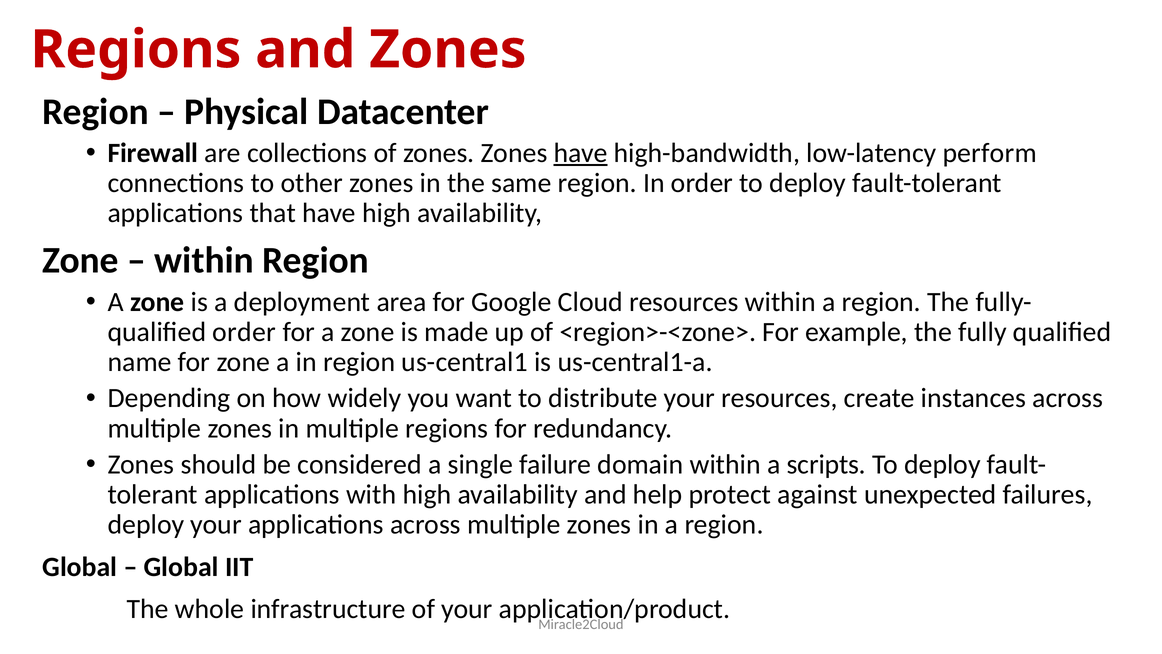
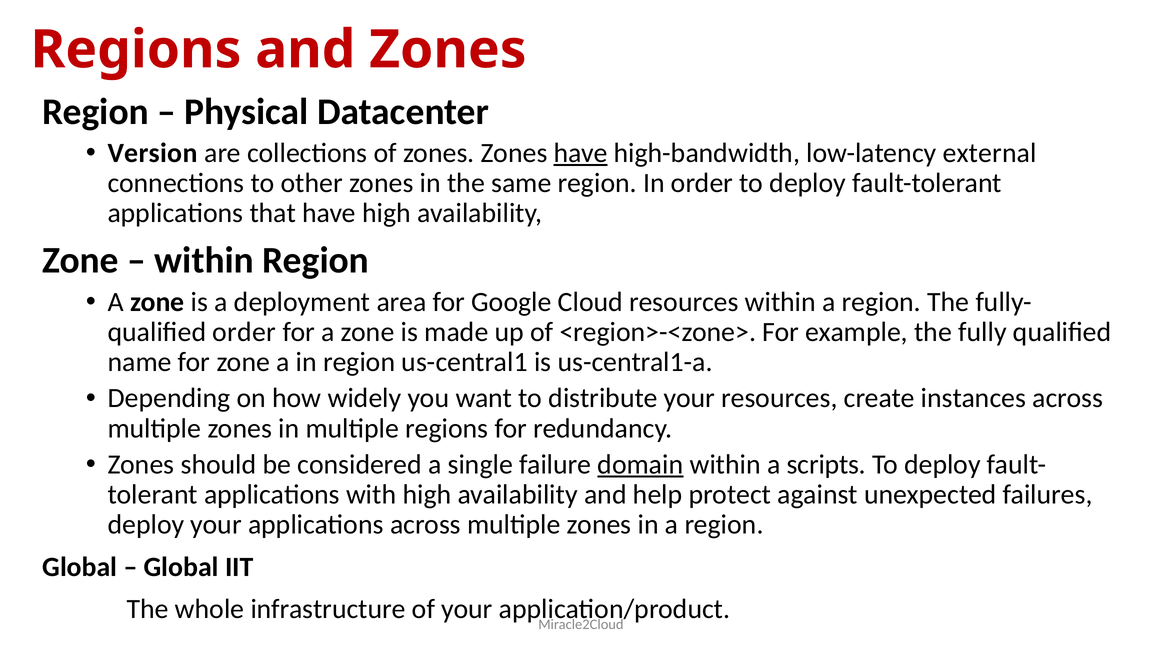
Firewall: Firewall -> Version (153, 153)
perform: perform -> external (990, 153)
domain underline: none -> present (640, 464)
